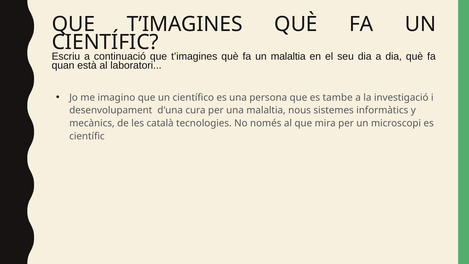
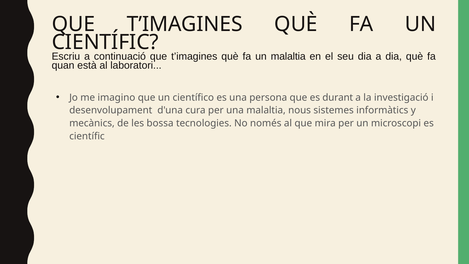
tambe: tambe -> durant (338, 97)
català: català -> bossa (160, 123)
